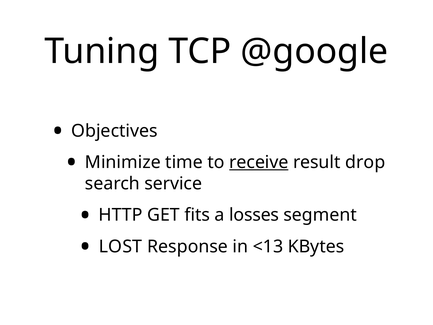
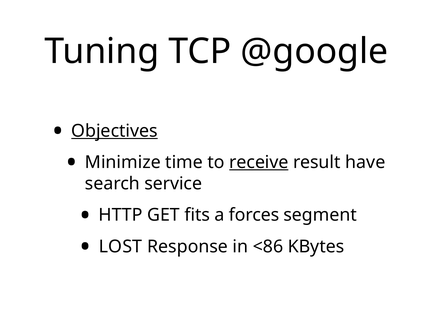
Objectives underline: none -> present (115, 131)
drop: drop -> have (365, 162)
losses: losses -> forces (254, 215)
<13: <13 -> <86 (268, 246)
